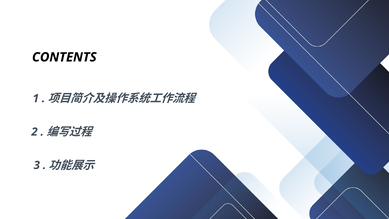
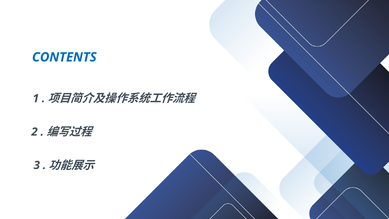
CONTENTS colour: black -> blue (64, 57)
